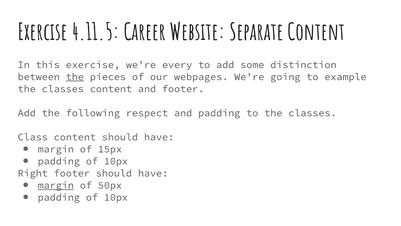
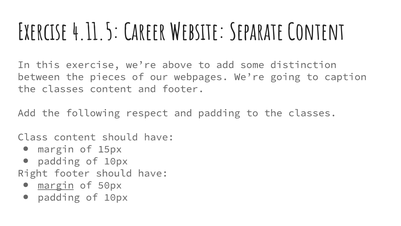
every: every -> above (177, 65)
the underline: present -> none (75, 77)
example: example -> caption (345, 77)
